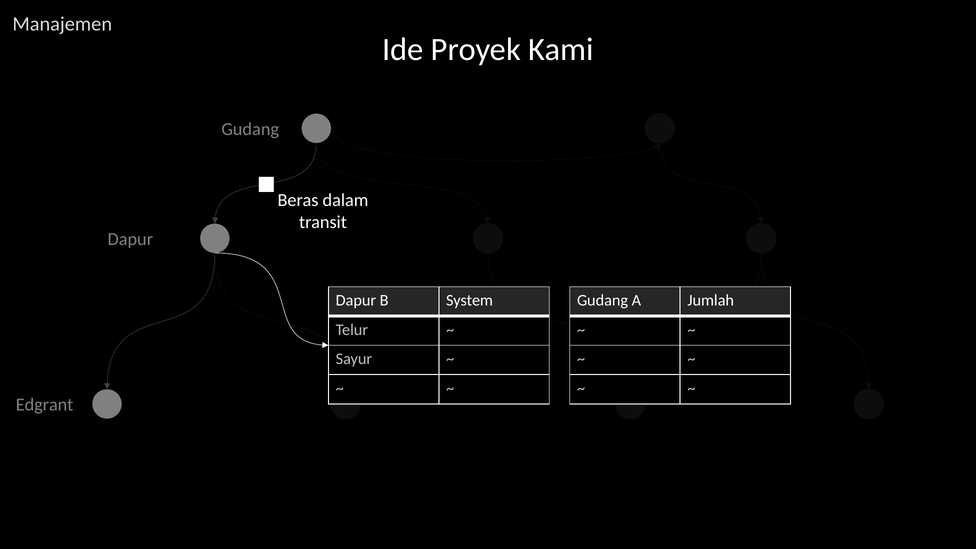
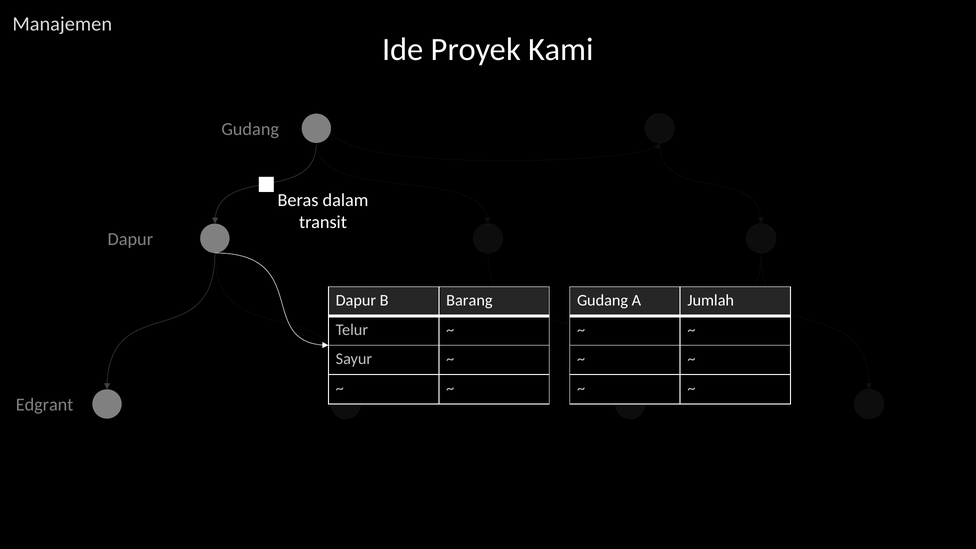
System: System -> Barang (469, 301)
